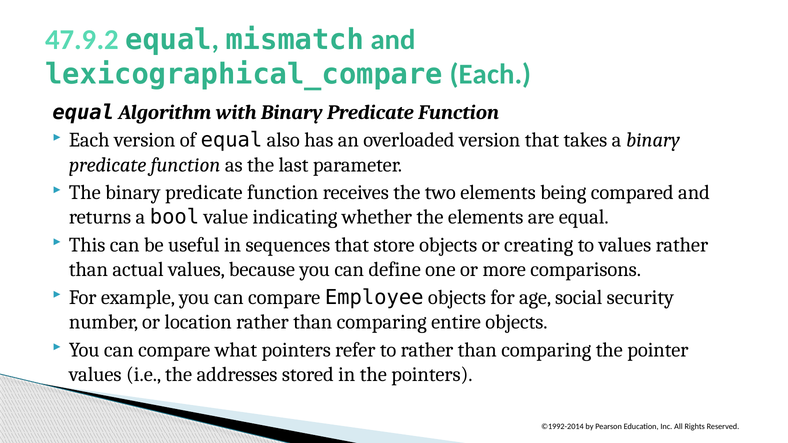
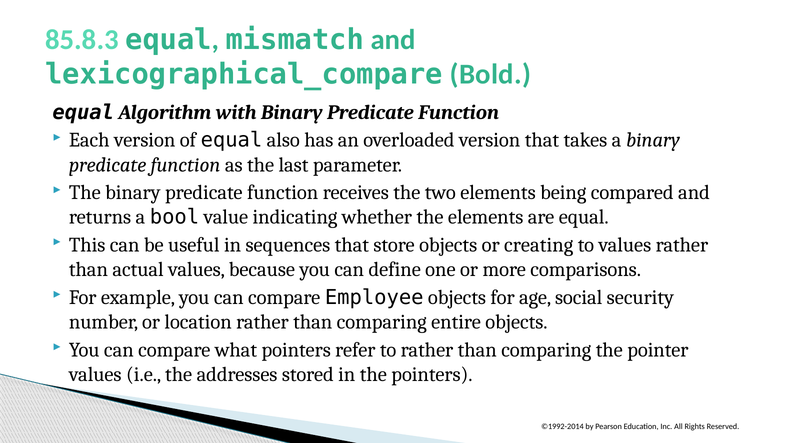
47.9.2: 47.9.2 -> 85.8.3 (82, 40)
lexicographical_compare Each: Each -> Bold (490, 74)
